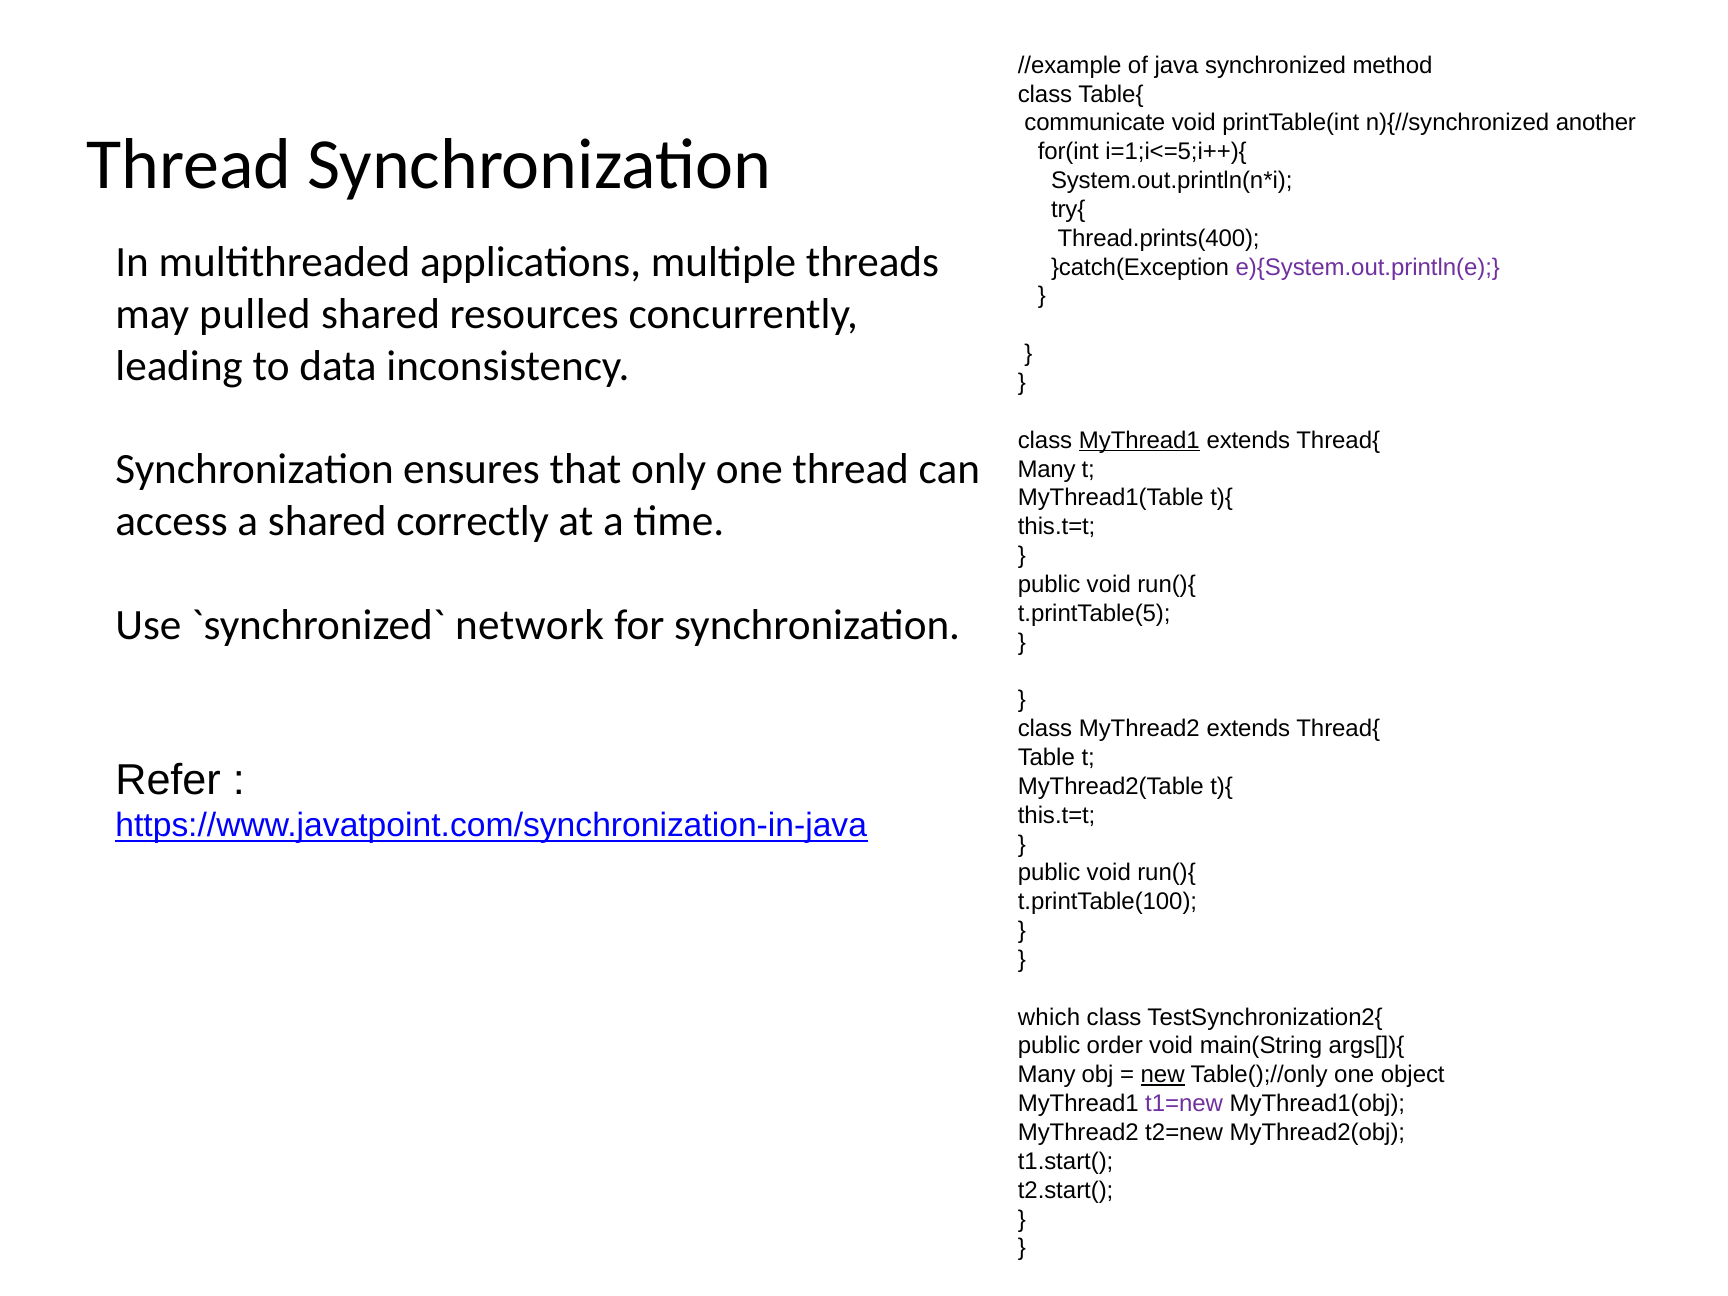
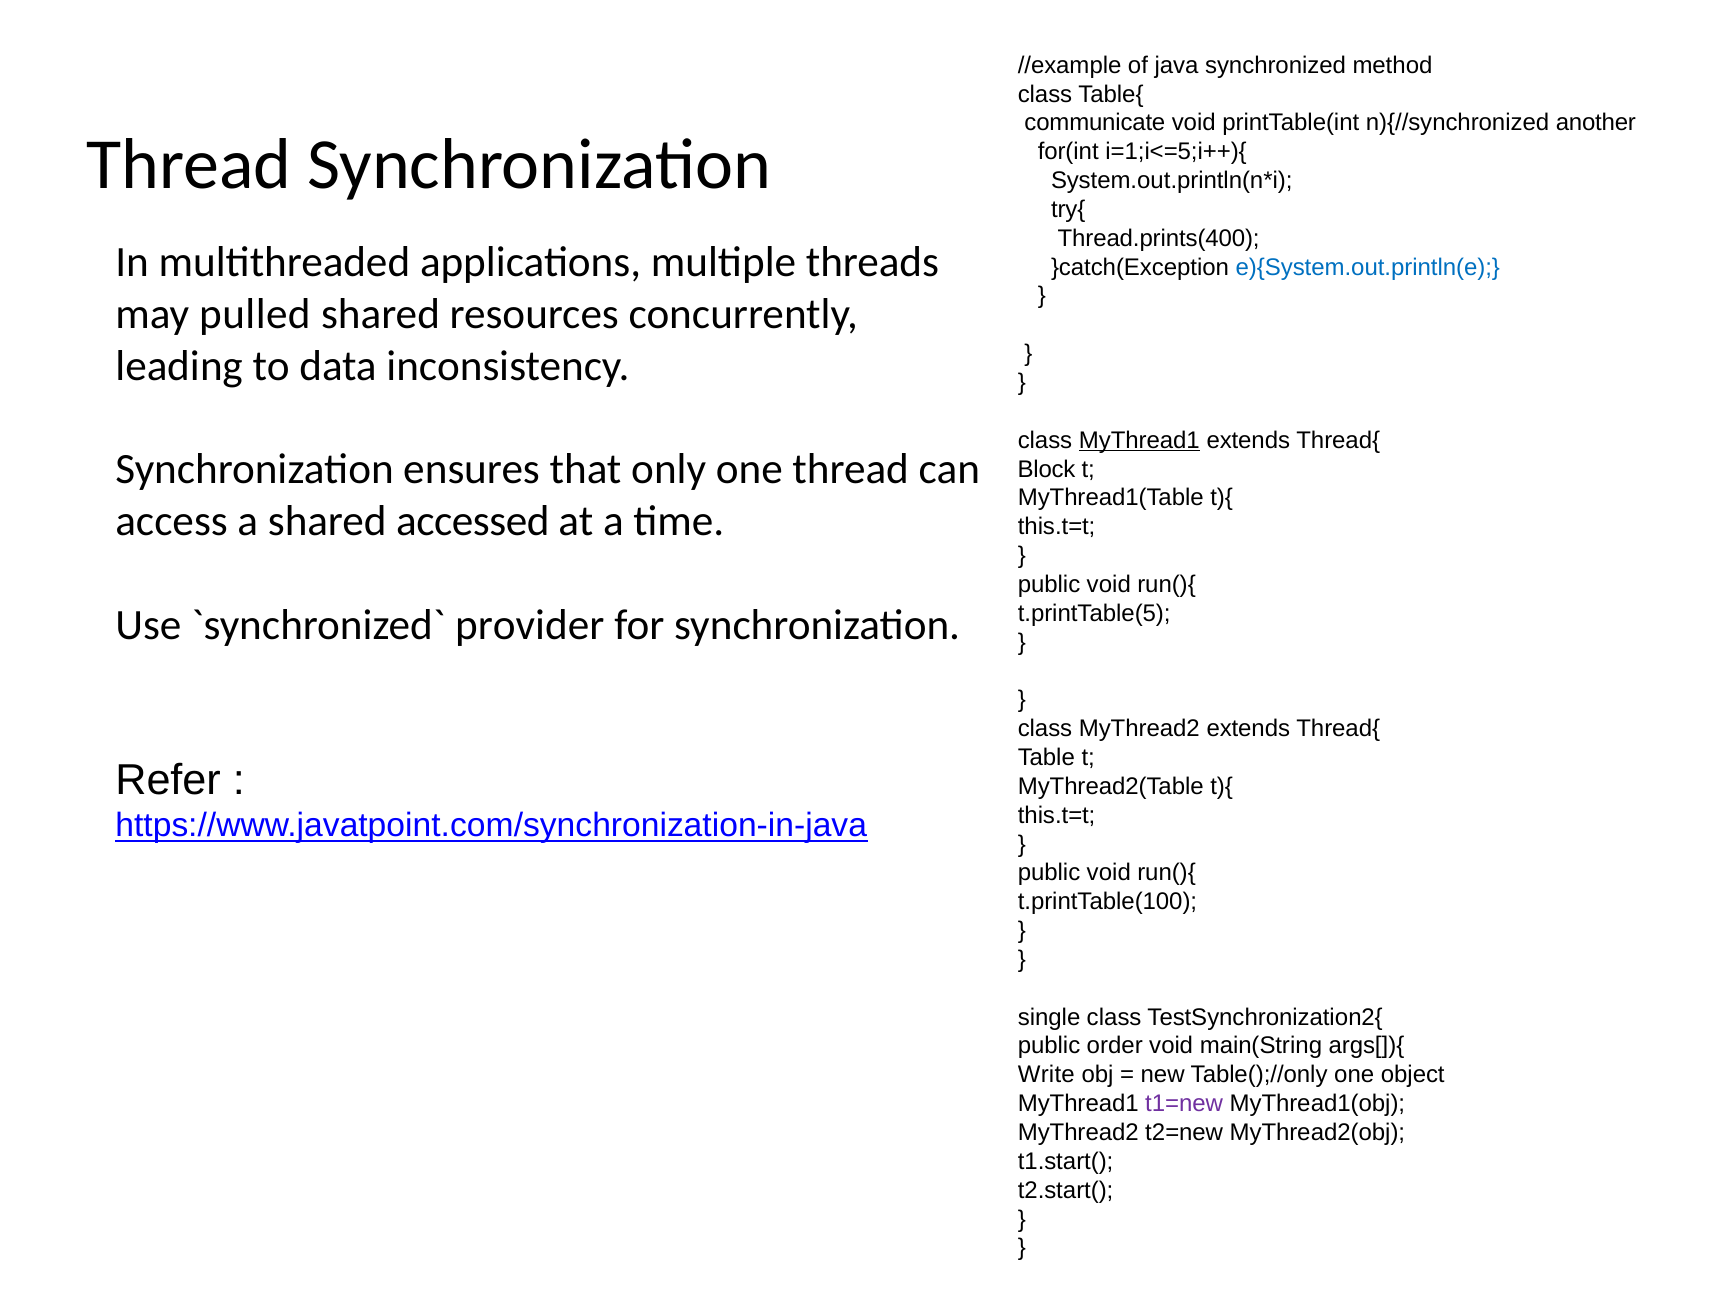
e){System.out.println(e colour: purple -> blue (1368, 267)
Many: Many -> Block (1047, 469)
correctly: correctly -> accessed (473, 521)
network: network -> provider (530, 625)
which: which -> single (1049, 1017)
Many: Many -> Write (1046, 1075)
new underline: present -> none (1163, 1075)
